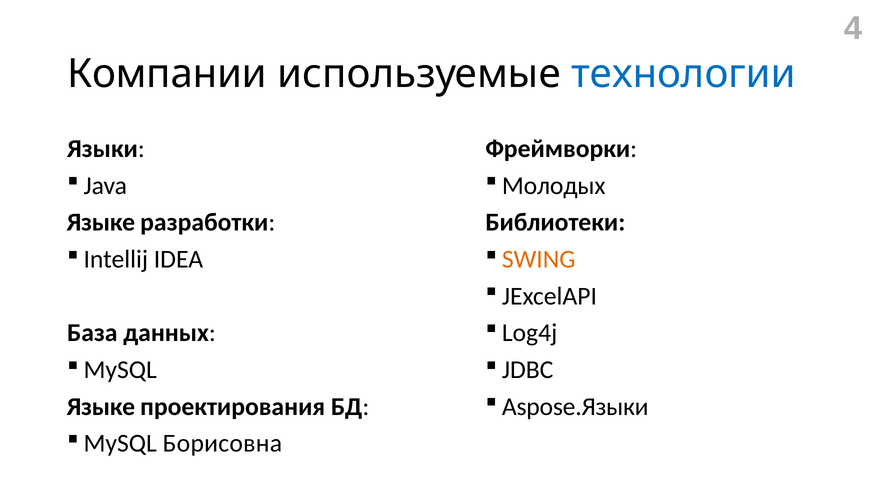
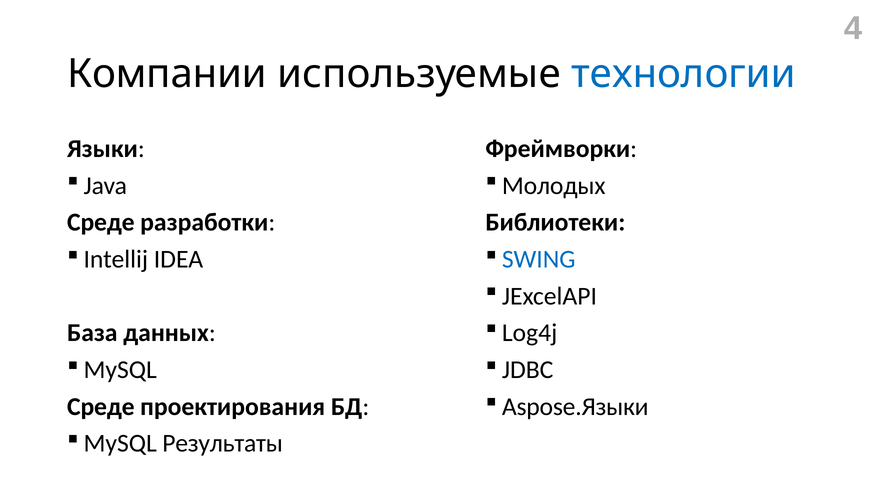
Языке: Языке -> Среде (101, 222)
SWING colour: orange -> blue (539, 259)
Языке: Языке -> Среде (101, 407)
Борисовна: Борисовна -> Результаты (223, 443)
